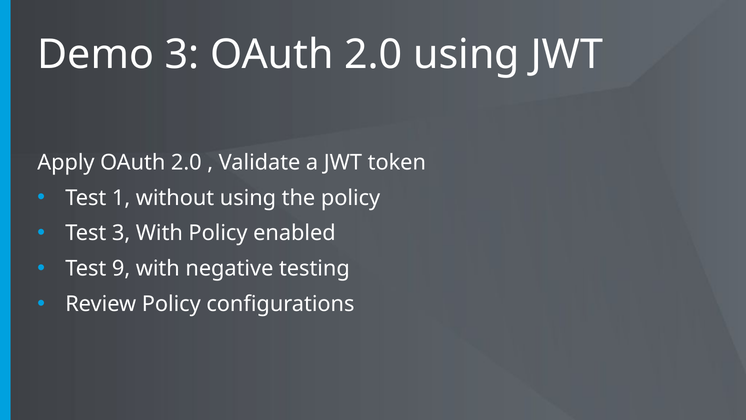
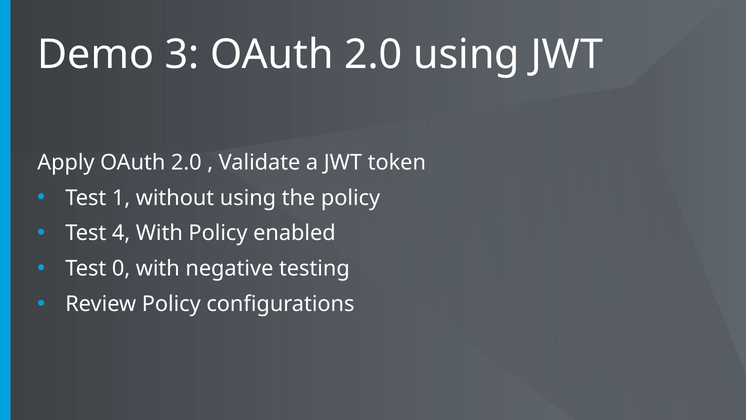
Test 3: 3 -> 4 (121, 233)
9: 9 -> 0 (121, 269)
